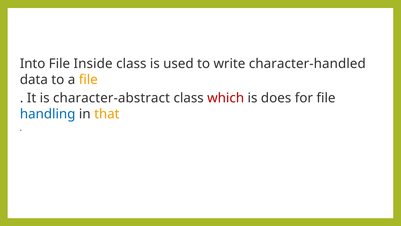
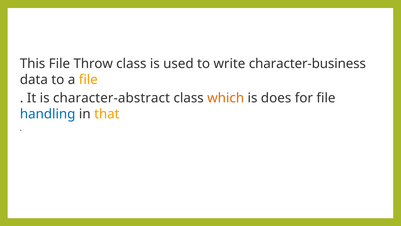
Into: Into -> This (33, 64)
Inside: Inside -> Throw (93, 64)
character-handled: character-handled -> character-business (307, 64)
which colour: red -> orange (226, 98)
